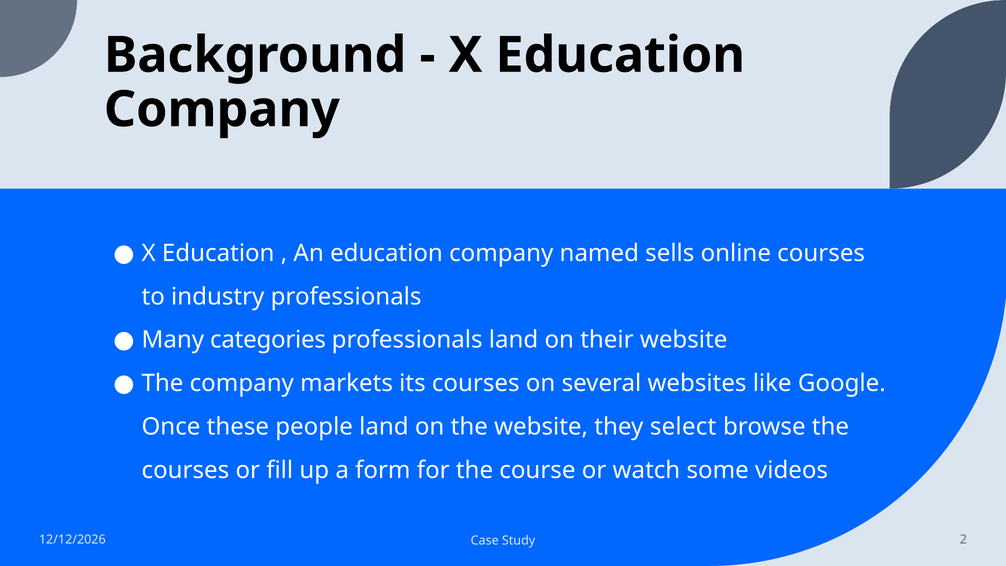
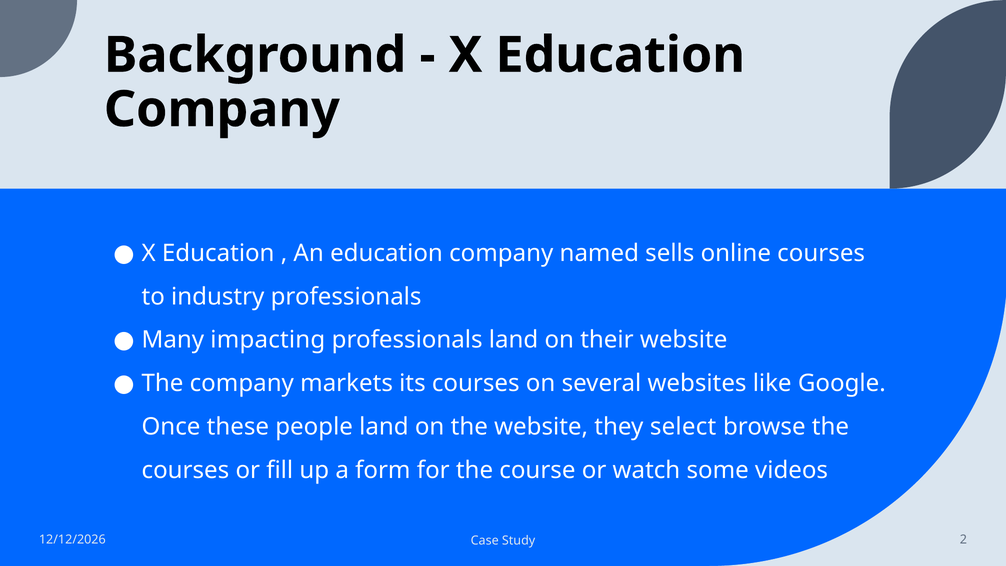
categories: categories -> impacting (268, 340)
